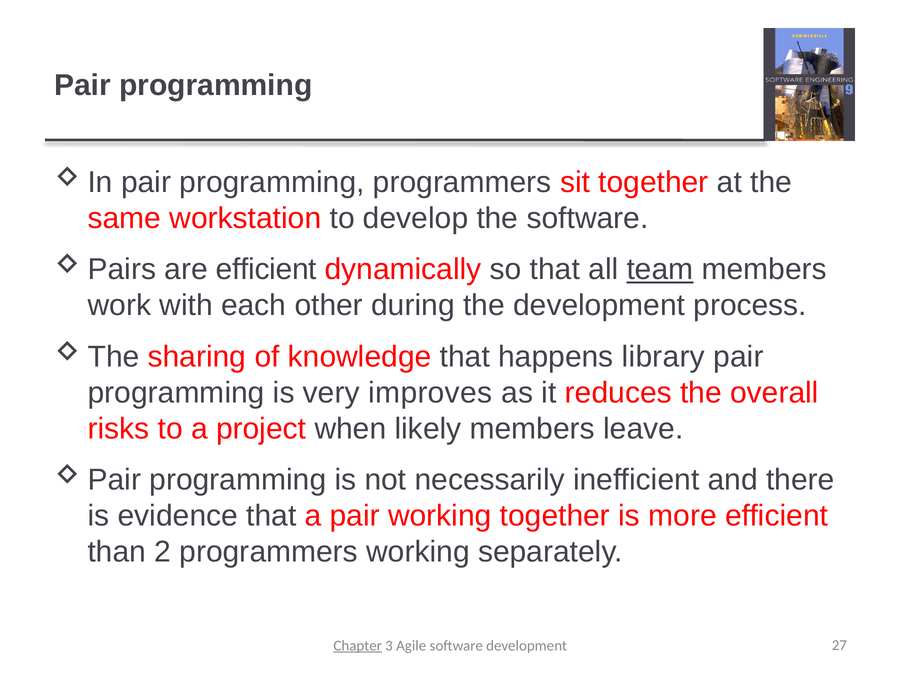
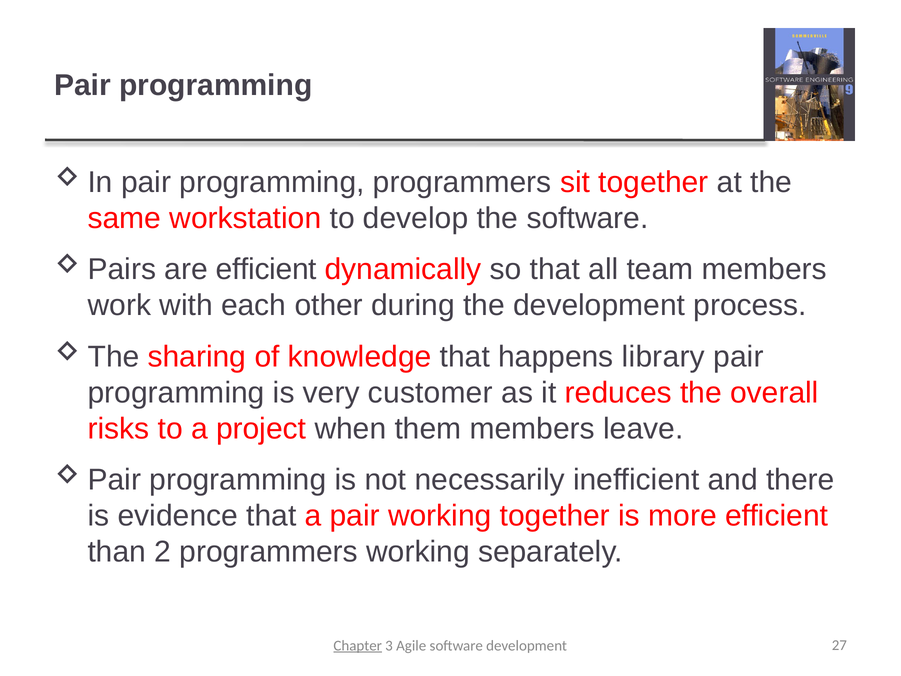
team underline: present -> none (660, 269)
improves: improves -> customer (430, 393)
likely: likely -> them (428, 429)
